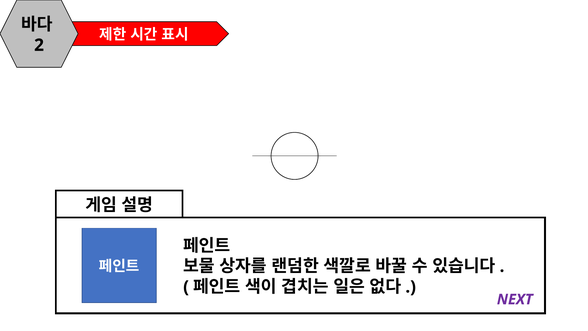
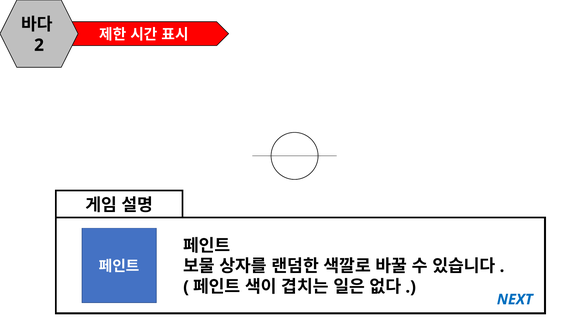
NEXT colour: purple -> blue (515, 299)
